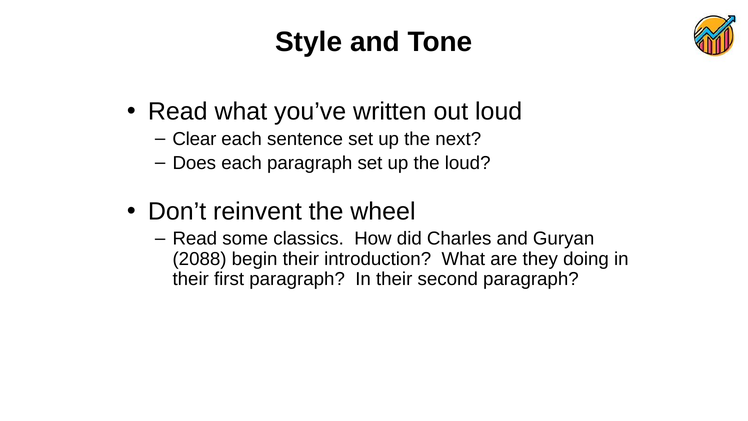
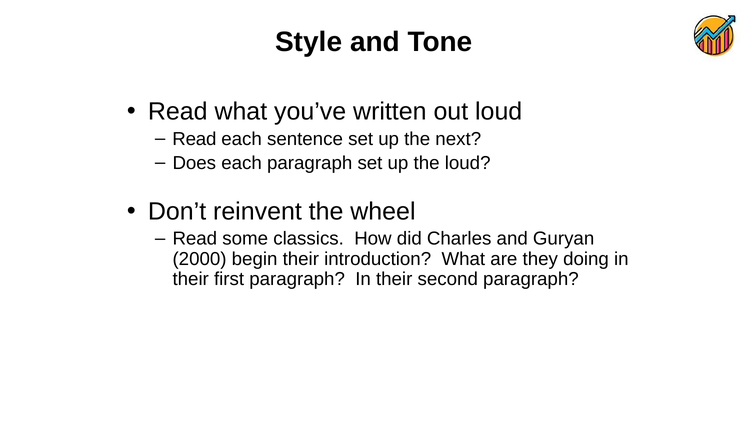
Clear: Clear -> Read (194, 139)
2088: 2088 -> 2000 (200, 259)
